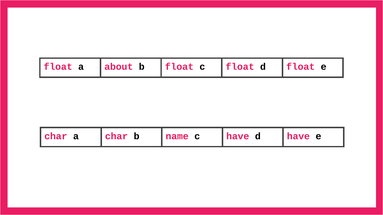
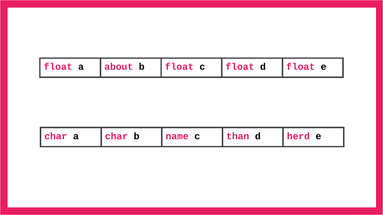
c have: have -> than (238, 136)
d have: have -> herd (298, 136)
